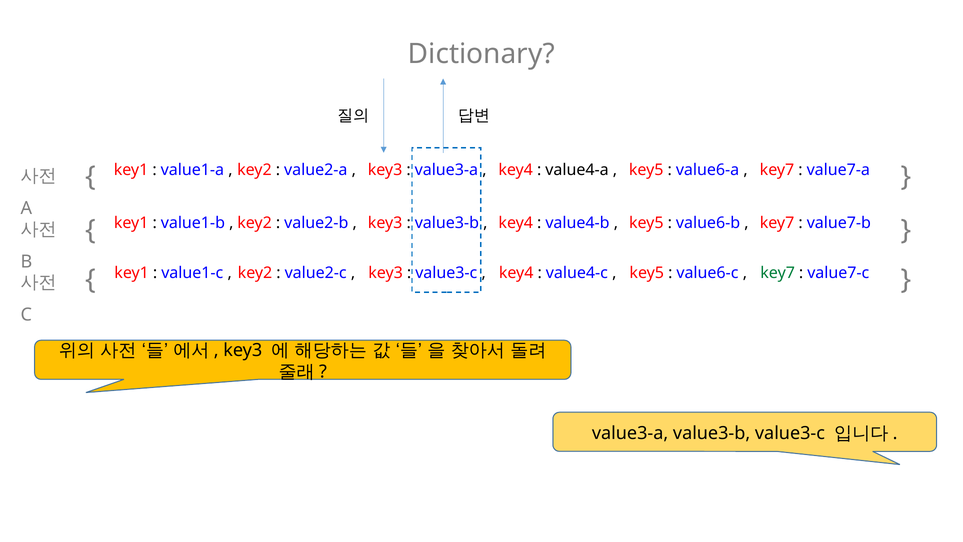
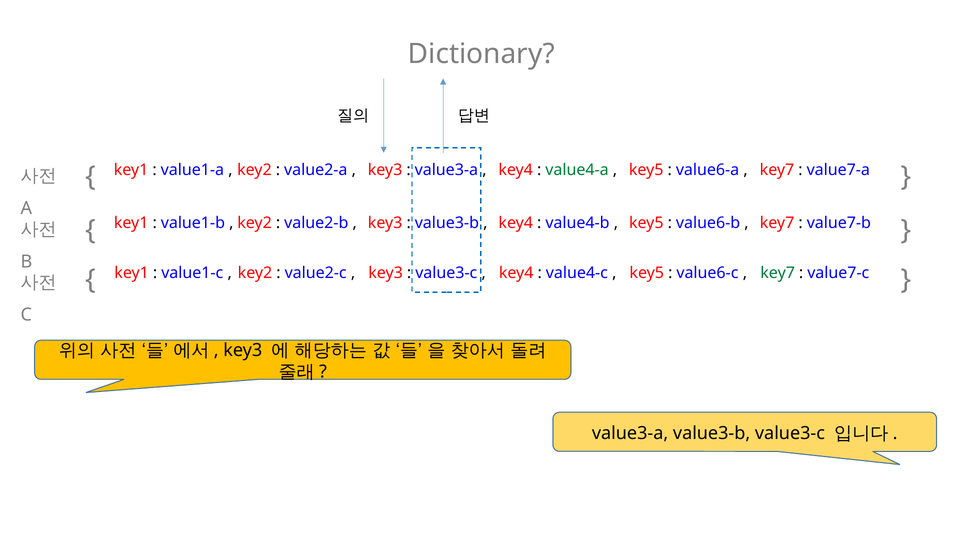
value4-a colour: black -> green (577, 170)
